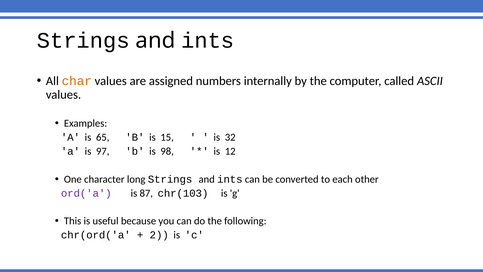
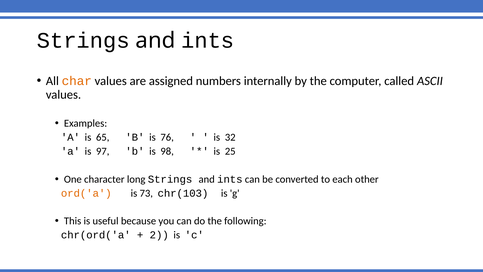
15: 15 -> 76 (167, 137)
12: 12 -> 25 (230, 151)
ord('a colour: purple -> orange (86, 193)
87: 87 -> 73 (146, 193)
